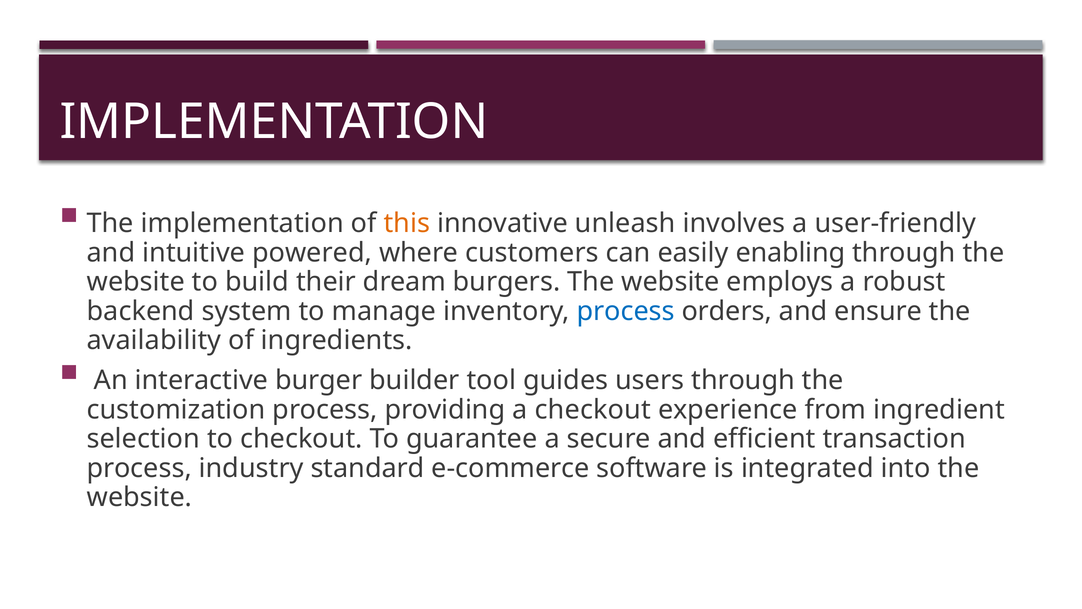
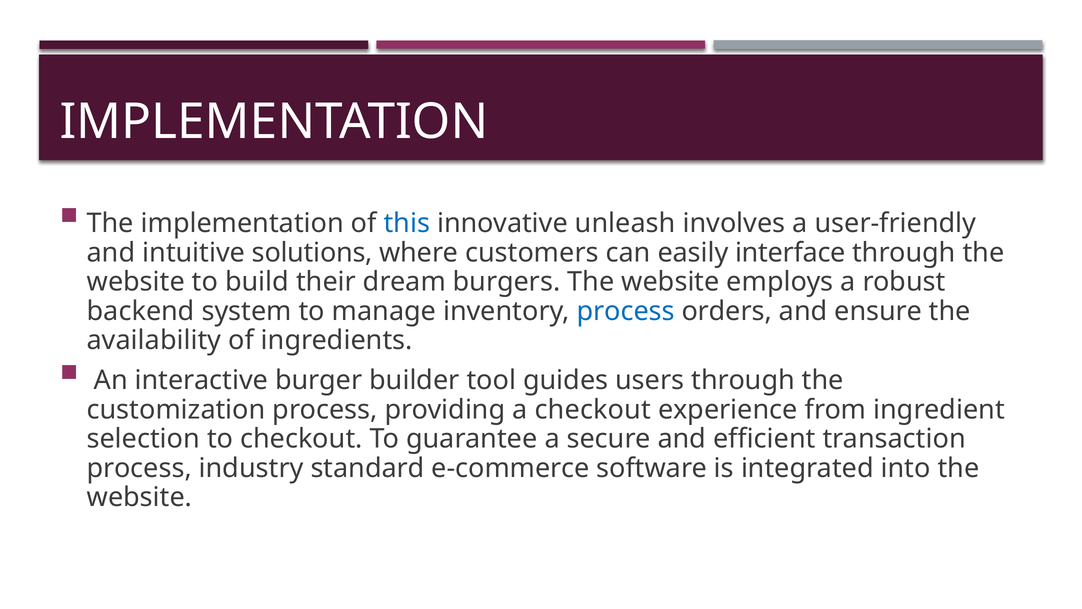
this colour: orange -> blue (407, 223)
powered: powered -> solutions (312, 253)
enabling: enabling -> interface (790, 253)
